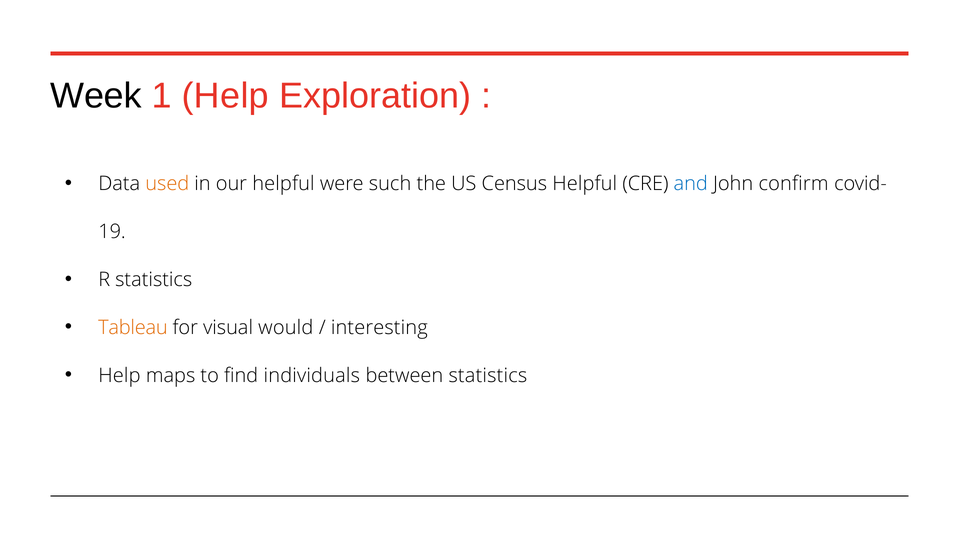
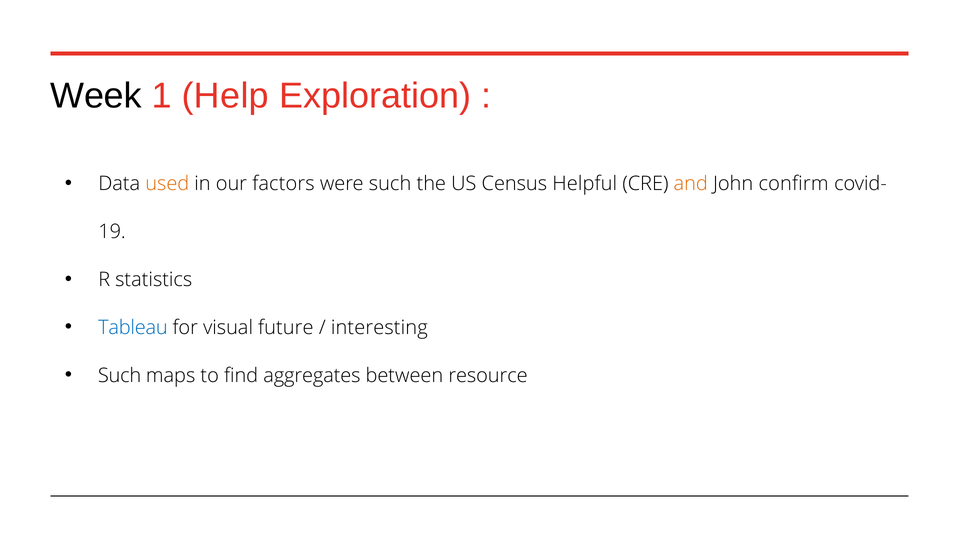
our helpful: helpful -> factors (283, 184)
and colour: blue -> orange (691, 184)
Tableau colour: orange -> blue (133, 328)
would: would -> future (286, 328)
Help: Help -> Such (120, 376)
individuals: individuals -> aggregates (312, 376)
between statistics: statistics -> resource (488, 376)
